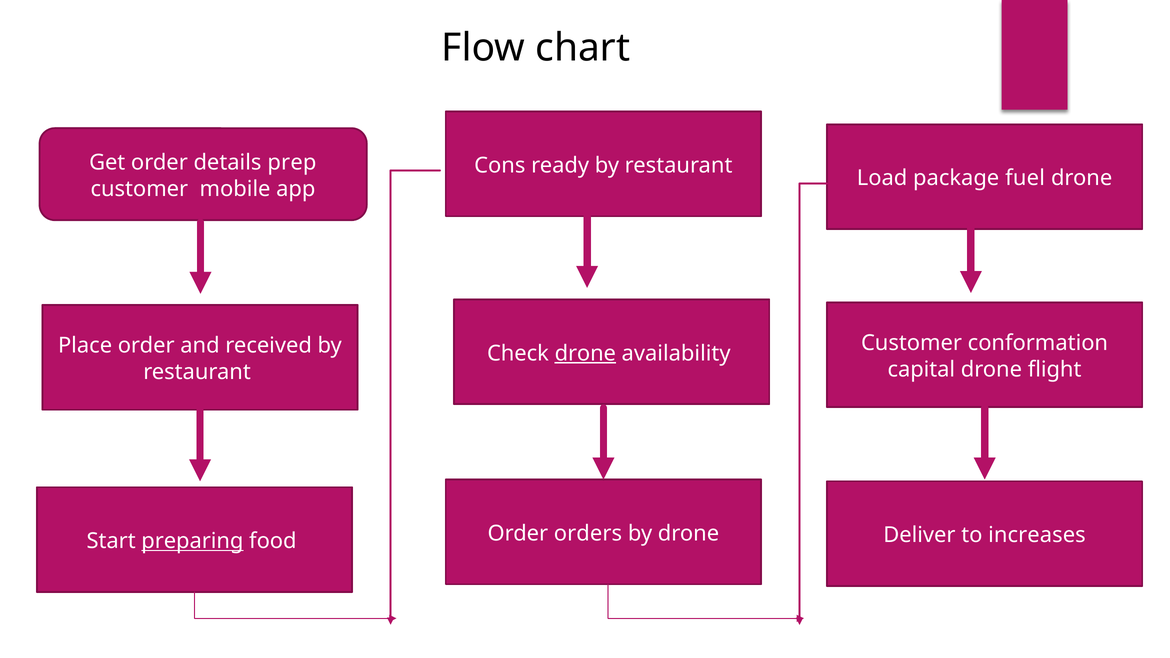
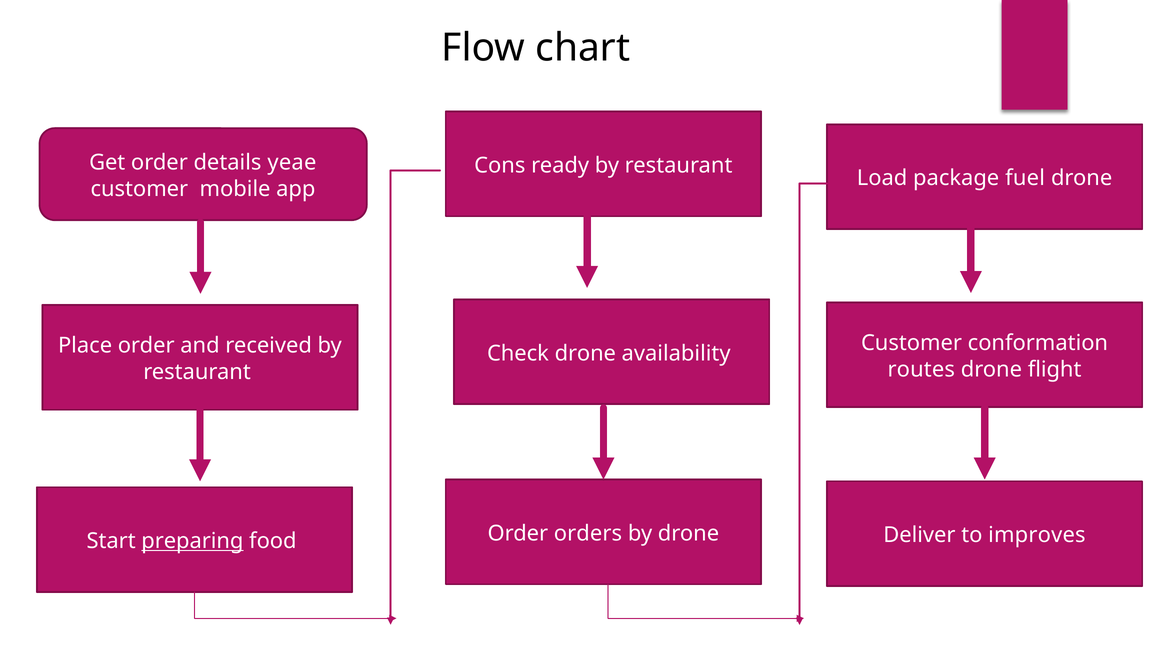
prep: prep -> yeae (292, 163)
drone underline: present -> none (585, 353)
capital: capital -> routes (921, 369)
increases: increases -> improves (1037, 535)
